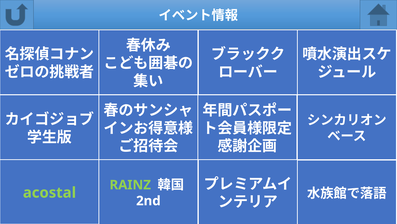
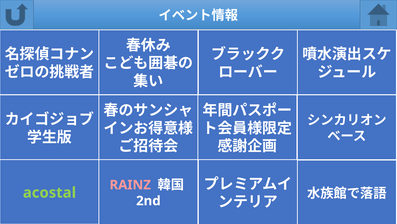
RAINZ colour: light green -> pink (130, 184)
